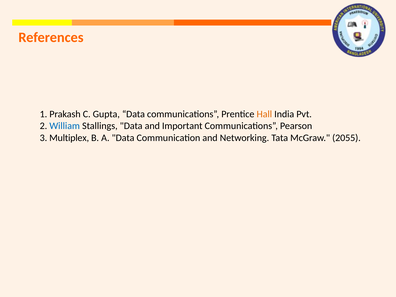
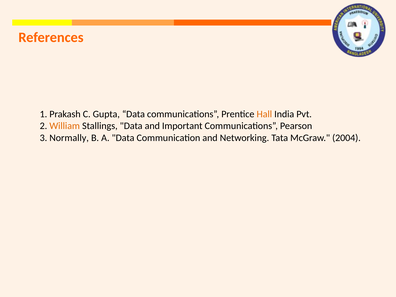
William colour: blue -> orange (65, 126)
Multiplex: Multiplex -> Normally (69, 138)
2055: 2055 -> 2004 (346, 138)
